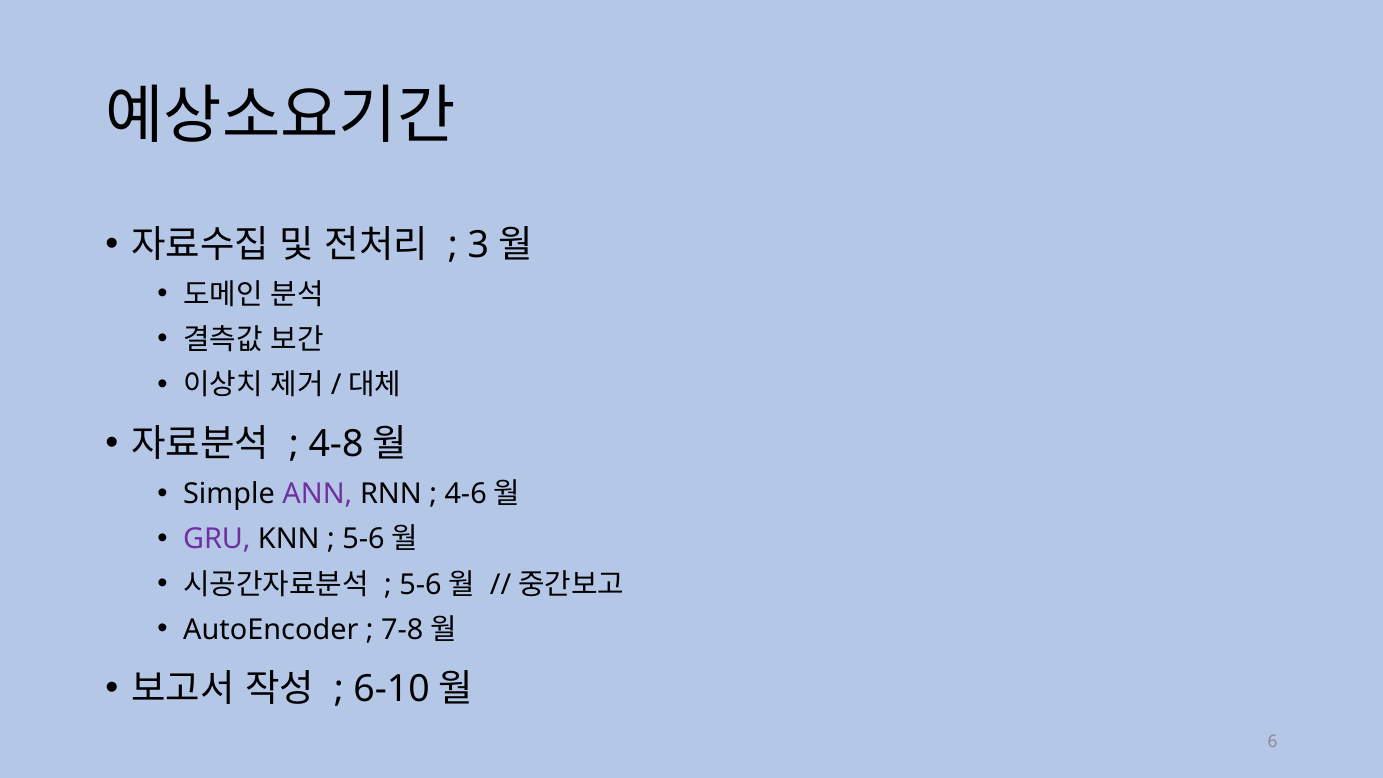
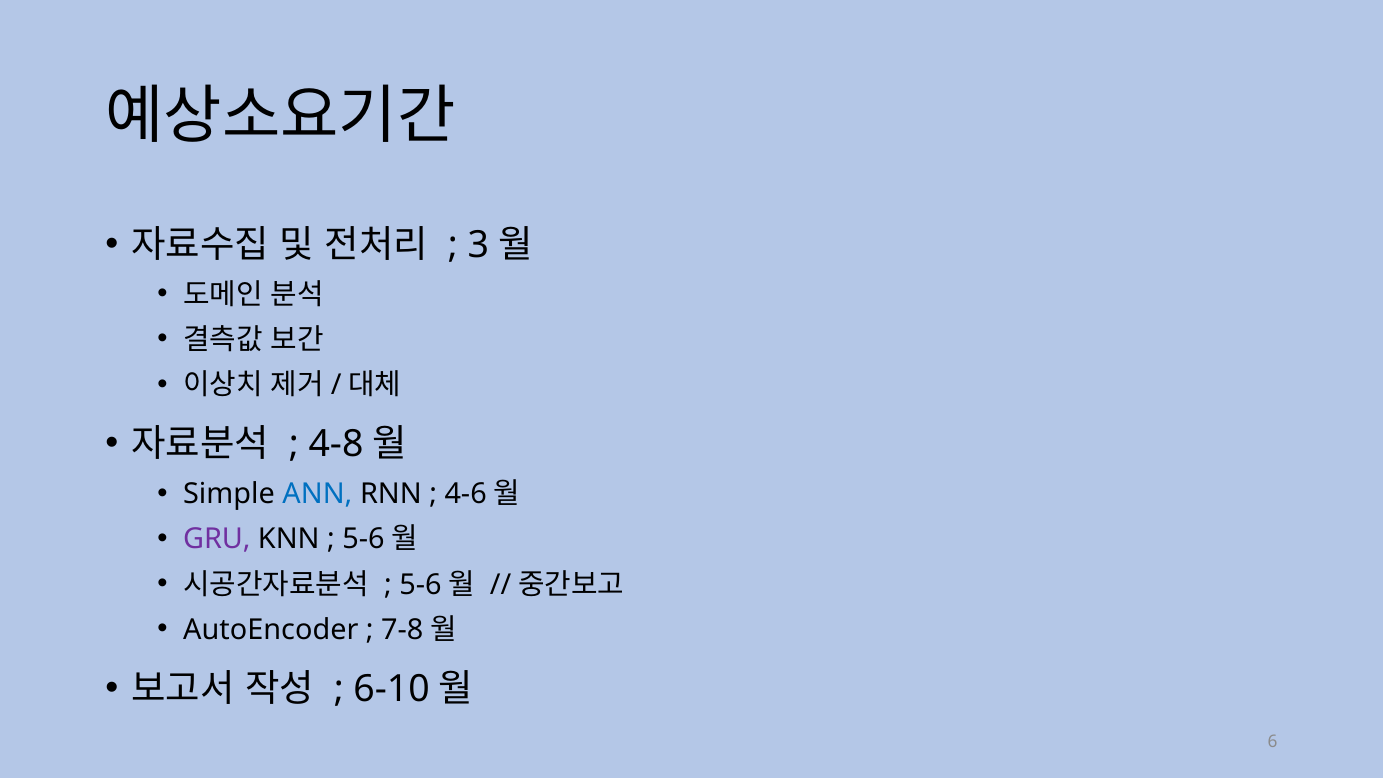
ANN colour: purple -> blue (317, 494)
